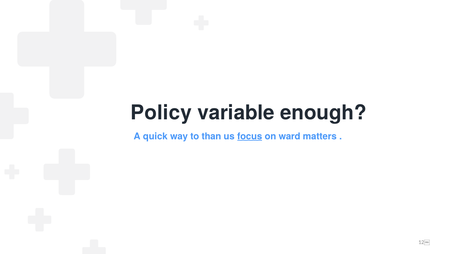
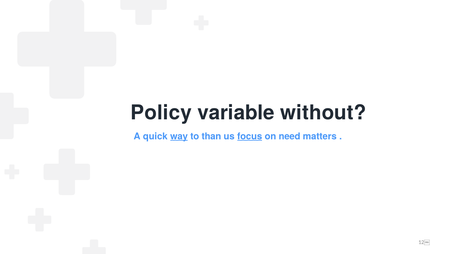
enough: enough -> without (323, 113)
way underline: none -> present (179, 136)
ward: ward -> need (290, 136)
